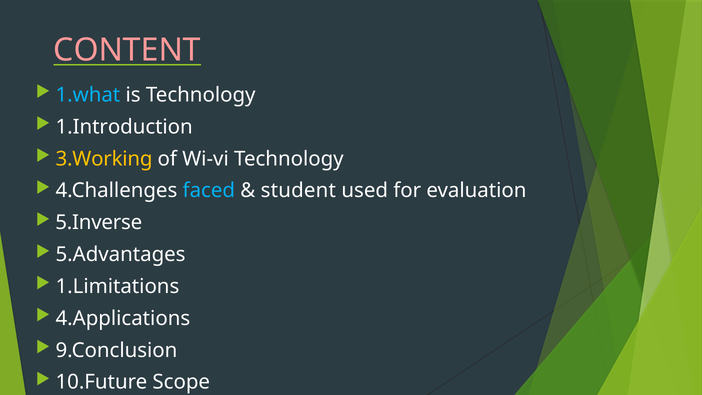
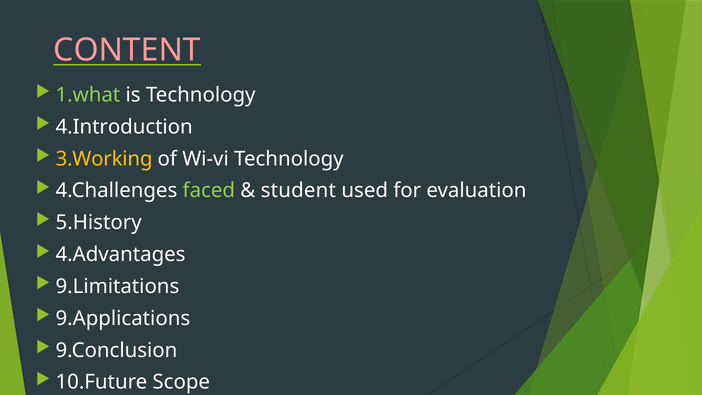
1.what colour: light blue -> light green (88, 95)
1.Introduction: 1.Introduction -> 4.Introduction (124, 127)
faced colour: light blue -> light green (209, 191)
5.Inverse: 5.Inverse -> 5.History (99, 223)
5.Advantages: 5.Advantages -> 4.Advantages (121, 254)
1.Limitations: 1.Limitations -> 9.Limitations (117, 286)
4.Applications: 4.Applications -> 9.Applications (123, 318)
